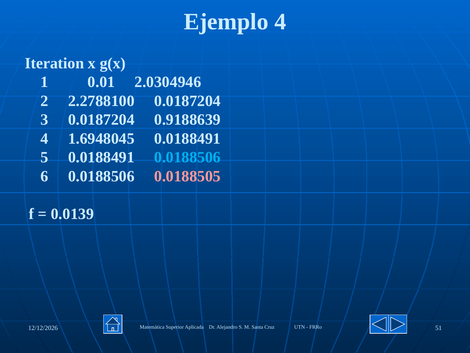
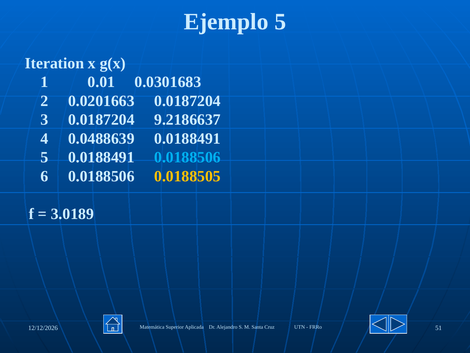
Ejemplo 4: 4 -> 5 (280, 22)
2.0304946: 2.0304946 -> 0.0301683 (168, 82)
2.2788100: 2.2788100 -> 0.0201663 (101, 101)
0.9188639: 0.9188639 -> 9.2186637 (187, 120)
1.6948045: 1.6948045 -> 0.0488639 (101, 138)
0.0188505 colour: pink -> yellow (187, 176)
0.0139: 0.0139 -> 3.0189 (72, 214)
